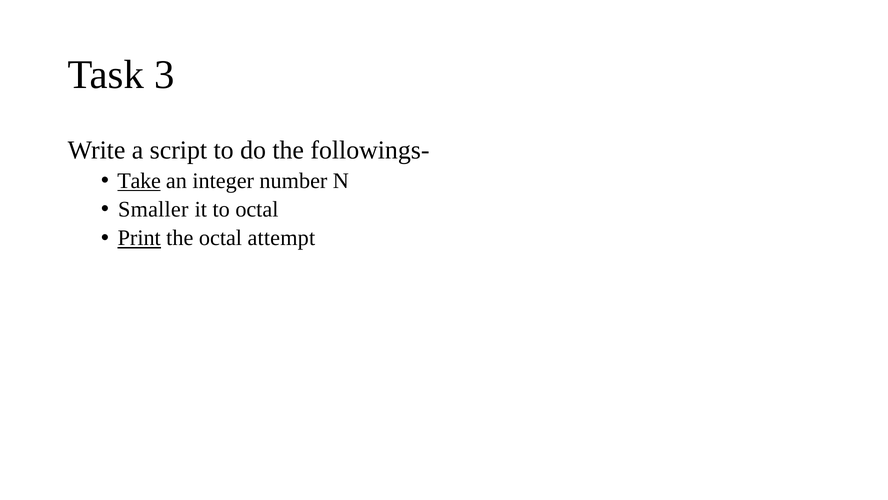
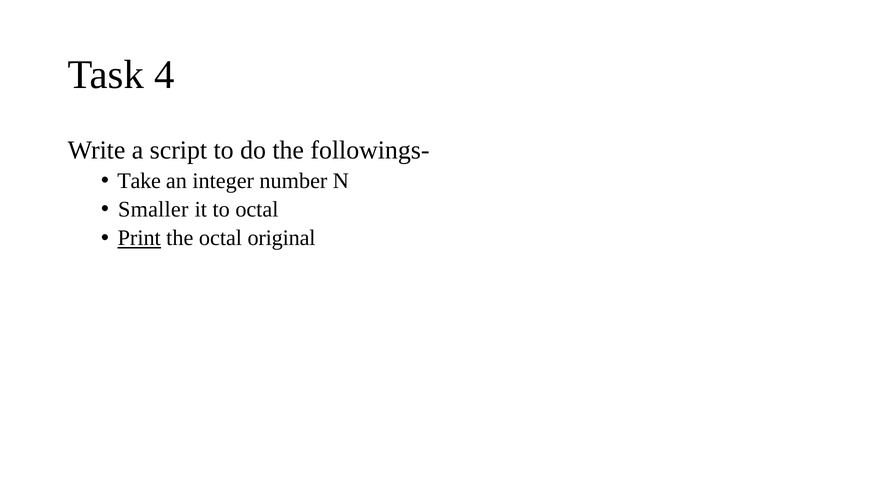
3: 3 -> 4 (164, 75)
Take underline: present -> none (139, 181)
attempt: attempt -> original (281, 238)
